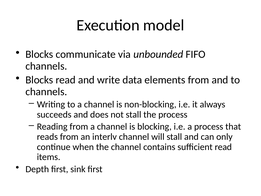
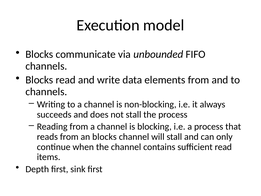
an interlv: interlv -> blocks (104, 137)
